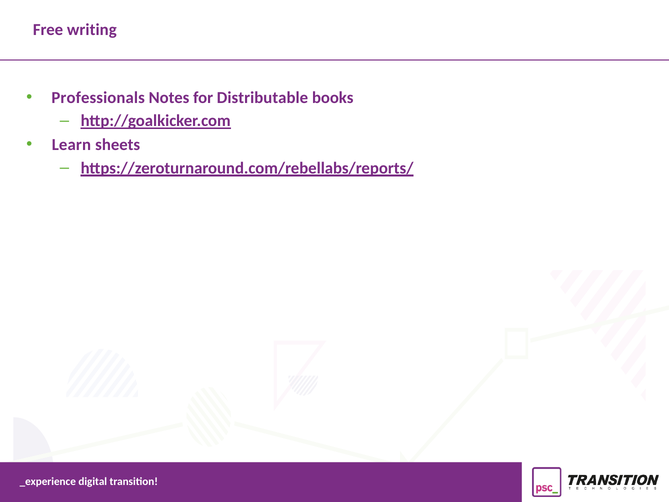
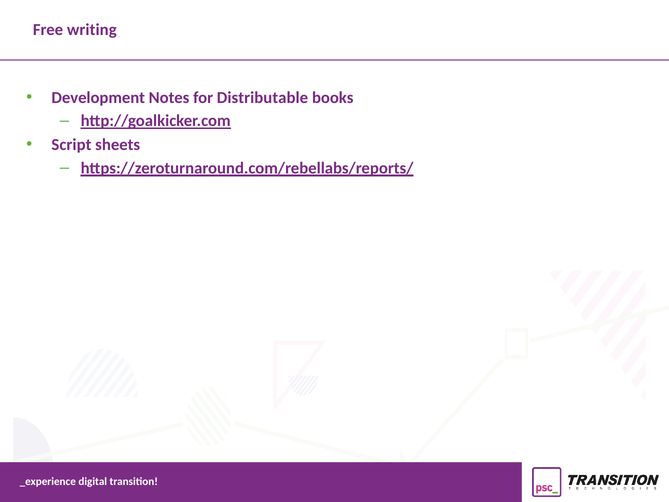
Professionals: Professionals -> Development (98, 97)
Learn: Learn -> Script (71, 145)
